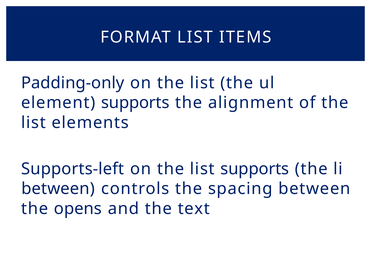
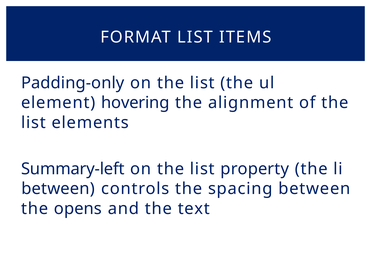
element supports: supports -> hovering (135, 103)
Supports-left: Supports-left -> Summary-left (73, 169)
list supports: supports -> property (255, 169)
